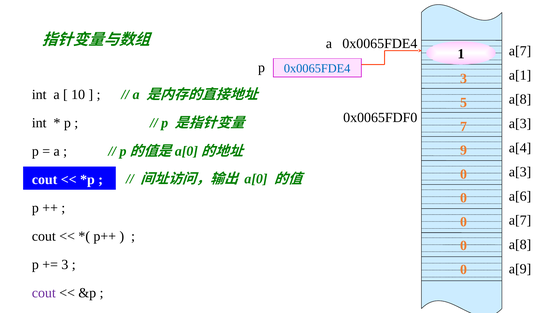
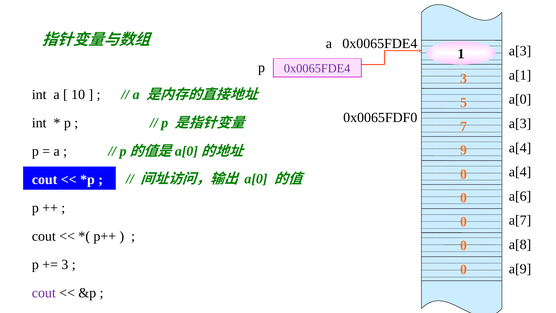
a[7: a[7 -> a[3 (520, 51)
0x0065FDE4 colour: blue -> purple (317, 68)
a[8: a[8 -> a[0 (520, 99)
a[3: a[3 -> a[4 (520, 172)
